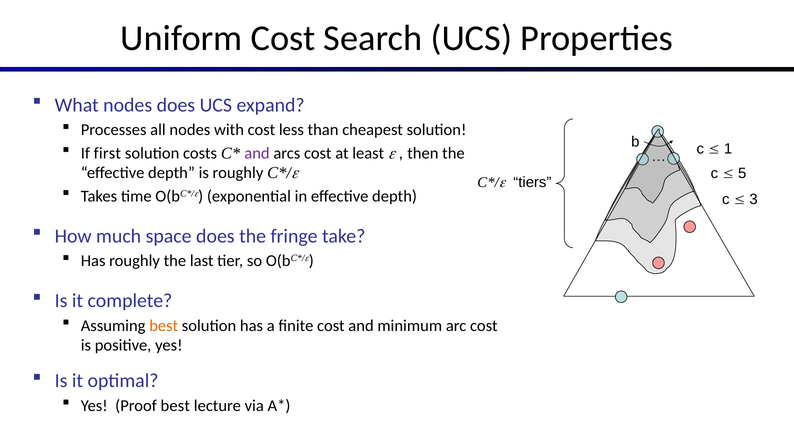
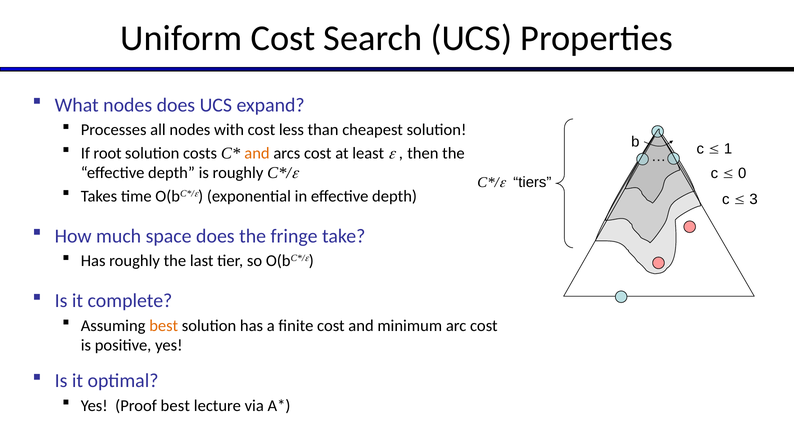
first: first -> root (108, 153)
and colour: purple -> orange (257, 153)
5: 5 -> 0 (742, 174)
